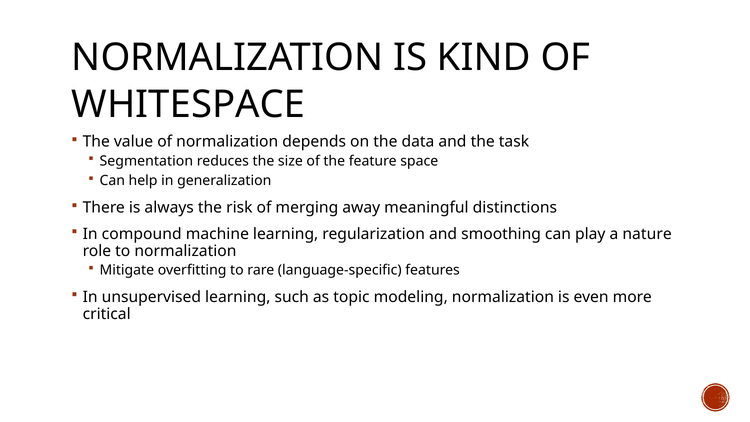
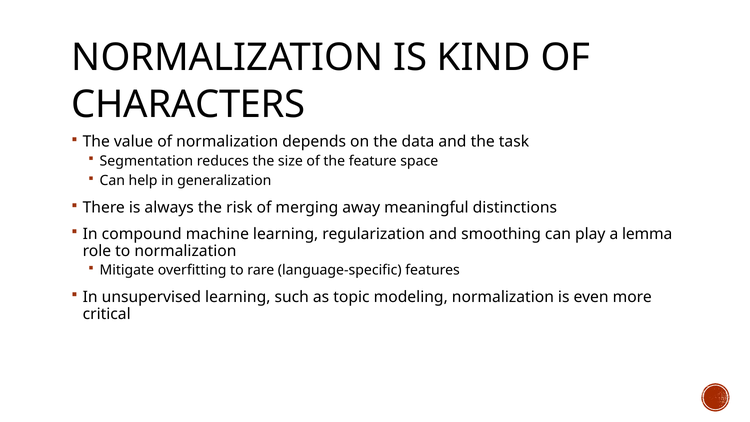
WHITESPACE: WHITESPACE -> CHARACTERS (188, 104)
nature: nature -> lemma (647, 234)
